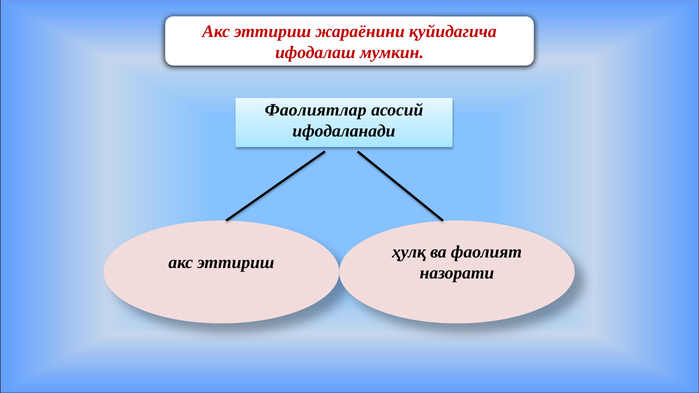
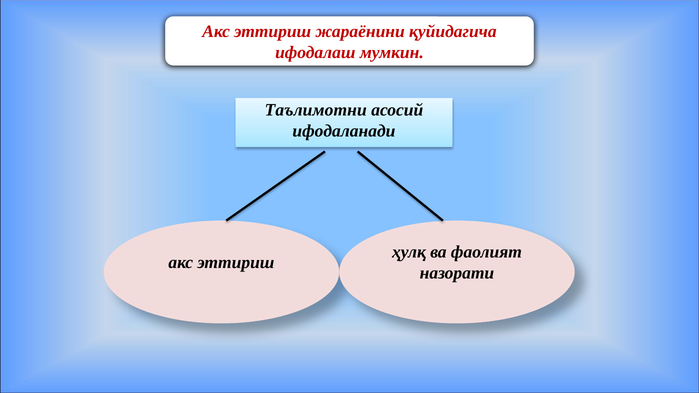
Фаолиятлар: Фаолиятлар -> Таълимотни (316, 110)
